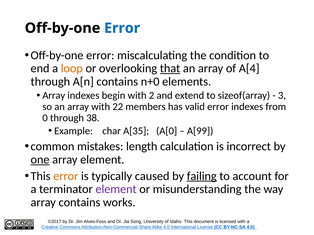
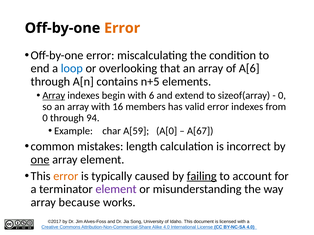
Error colour: blue -> orange (122, 28)
loop colour: orange -> blue (72, 69)
that underline: present -> none (170, 69)
A[4: A[4 -> A[6 (249, 69)
n+0: n+0 -> n+5 (150, 82)
Array underline: none -> present (54, 96)
2: 2 -> 6 (152, 96)
3: 3 -> 0 (282, 96)
22: 22 -> 16 (118, 107)
38: 38 -> 94 (93, 118)
A[35: A[35 -> A[59 (136, 131)
A[99: A[99 -> A[67 (200, 131)
array contains: contains -> because (79, 203)
